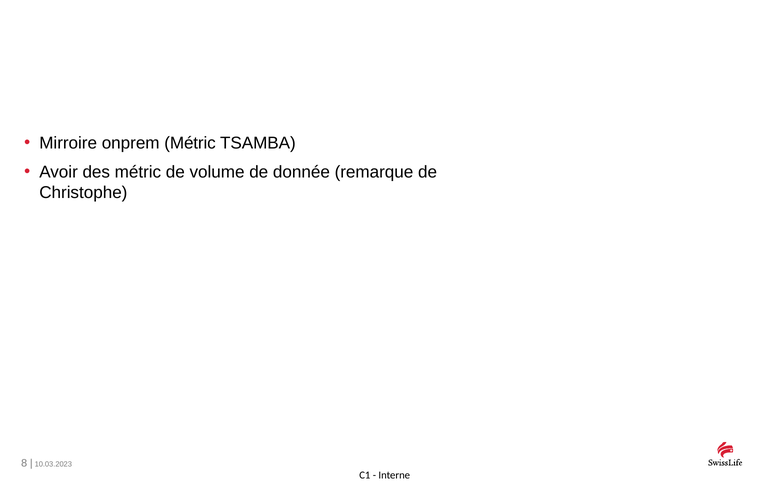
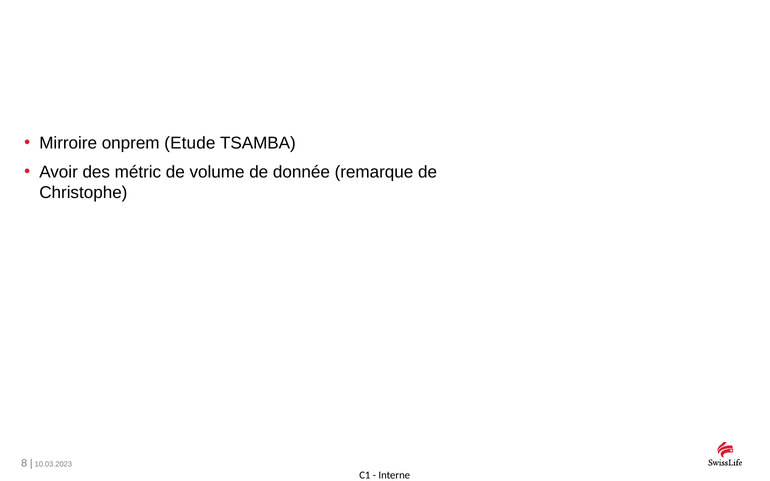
onprem Métric: Métric -> Etude (190, 143)
